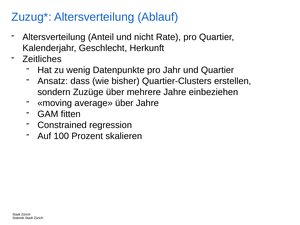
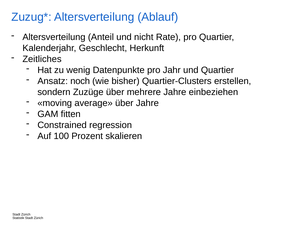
dass: dass -> noch (80, 81)
